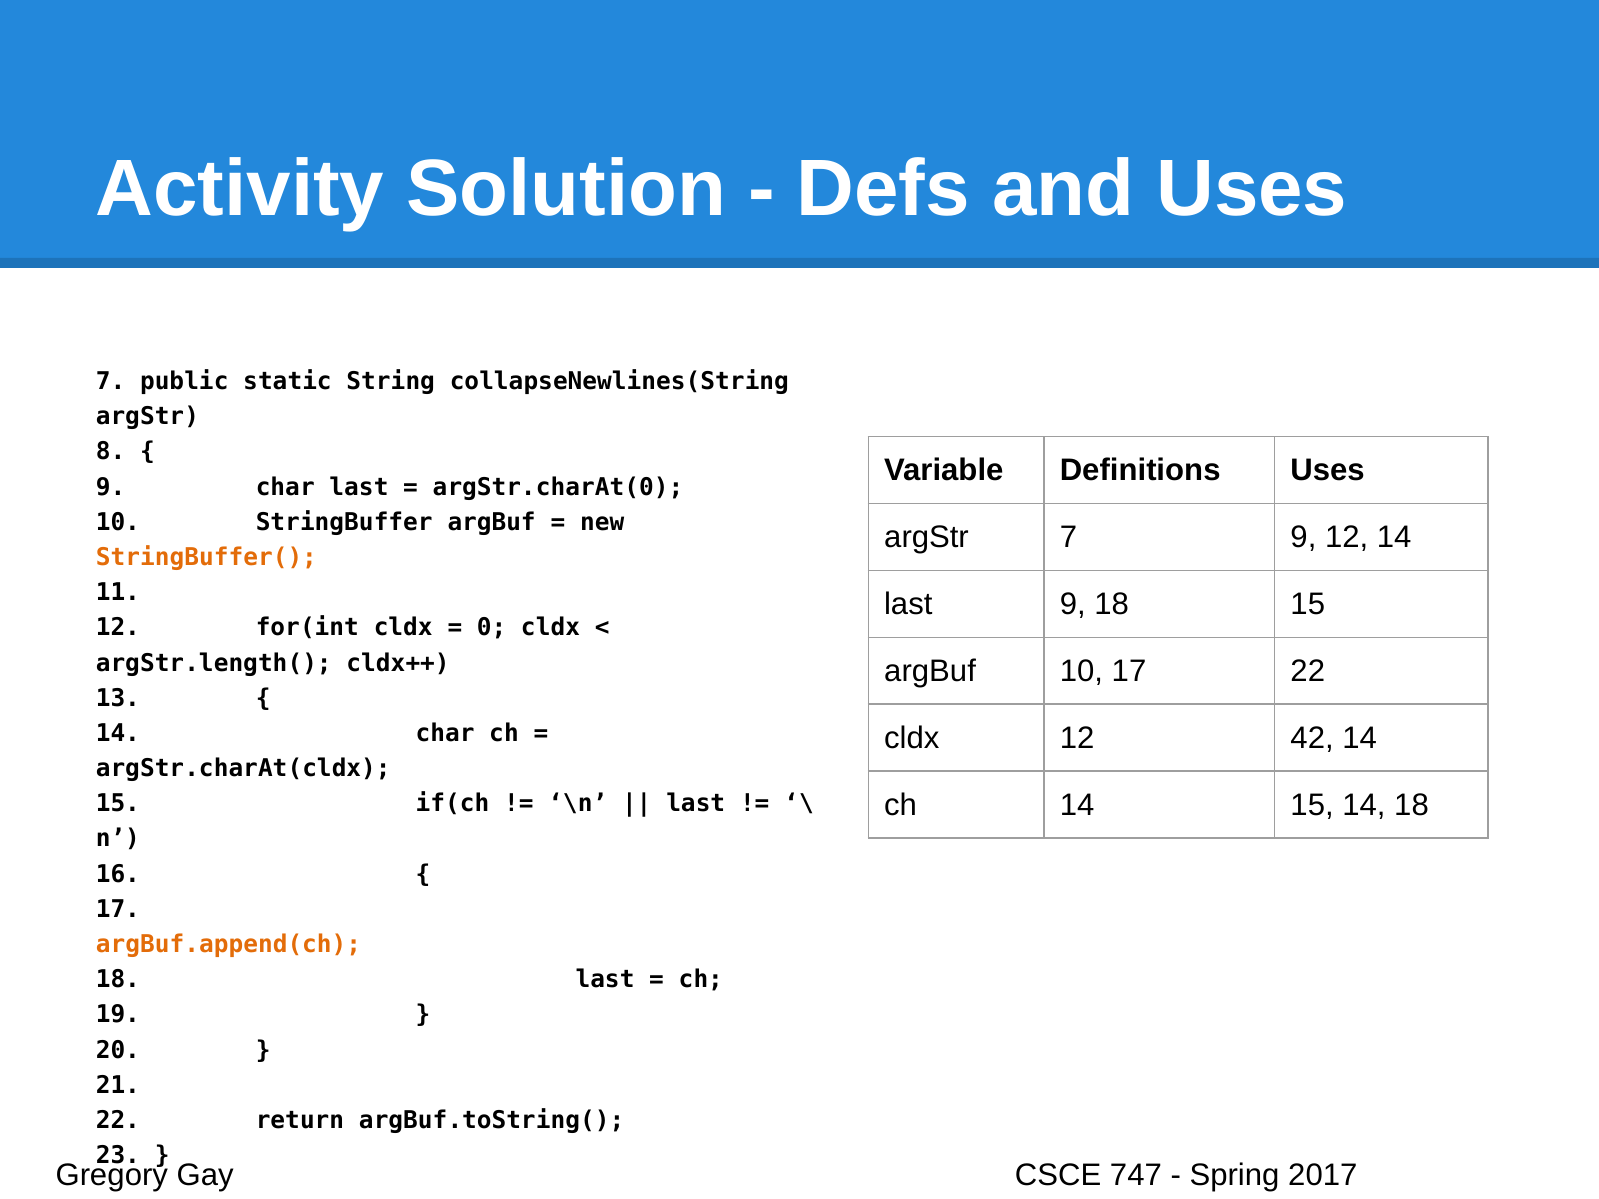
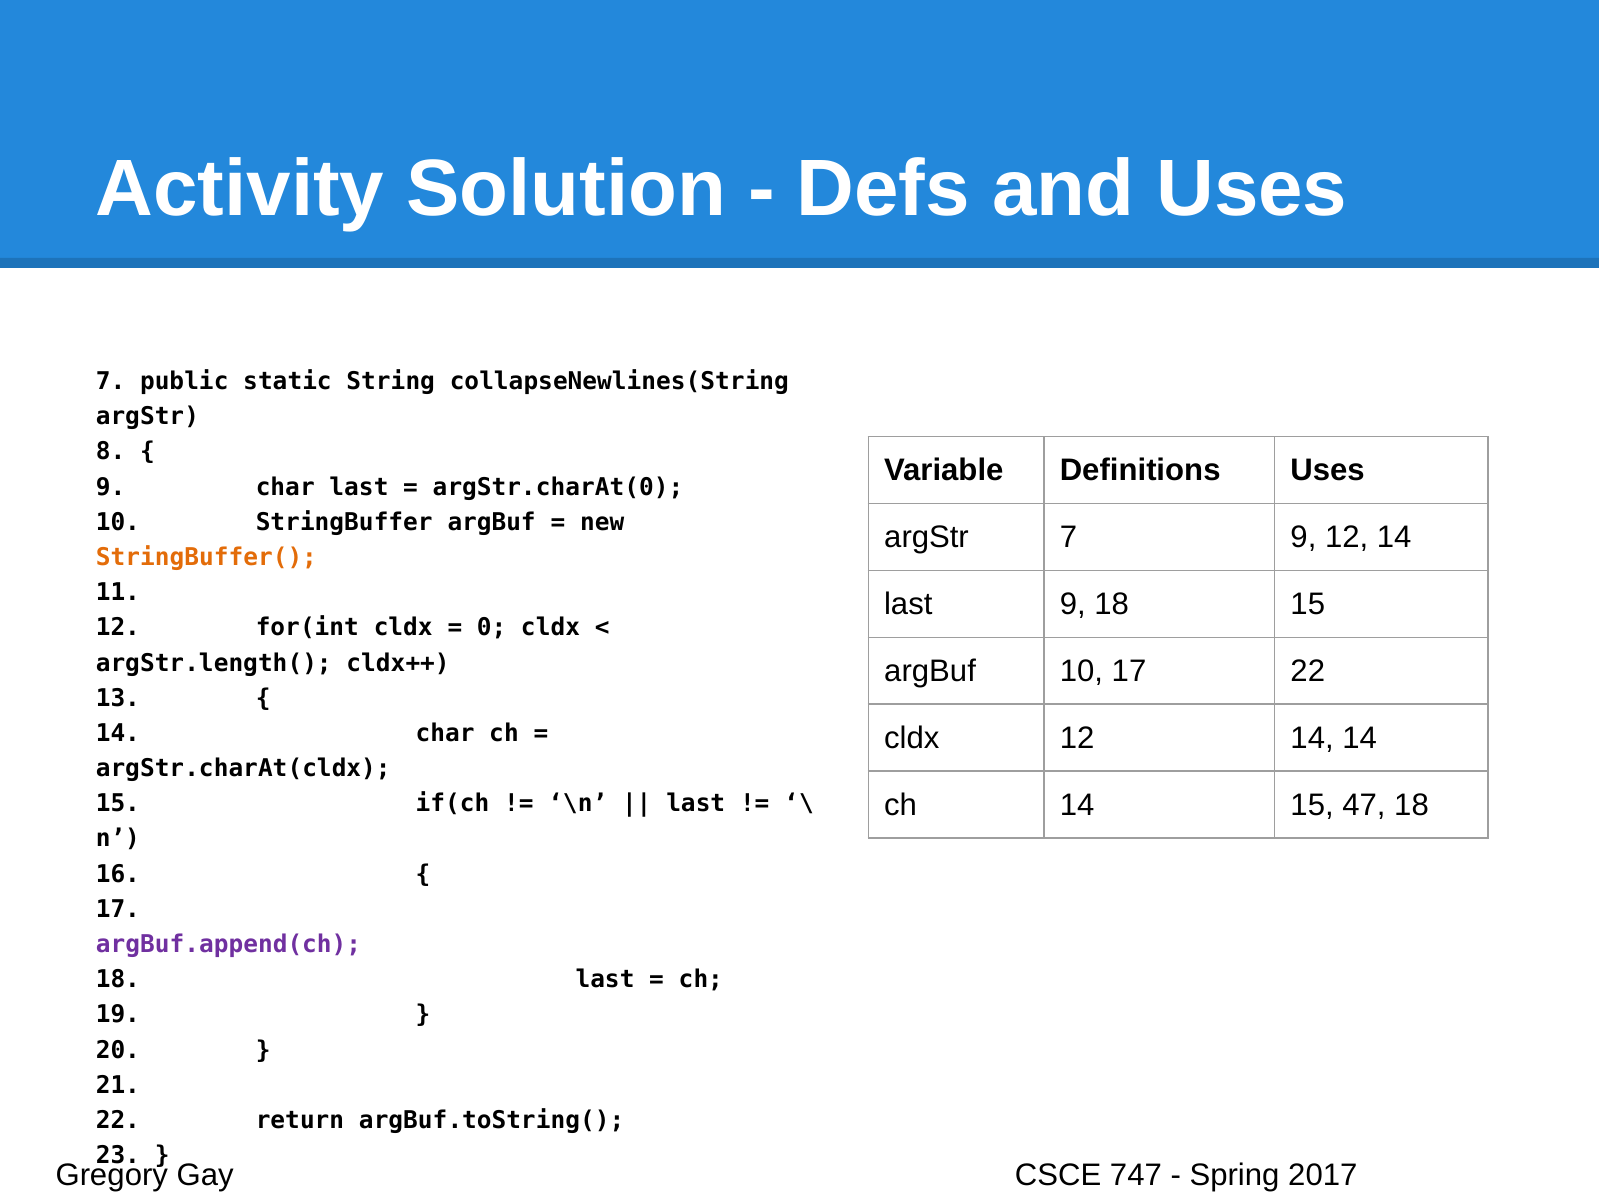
cldx 12 42: 42 -> 14 (1312, 738)
15 14: 14 -> 47 (1364, 805)
argBuf.append(ch colour: orange -> purple (229, 945)
